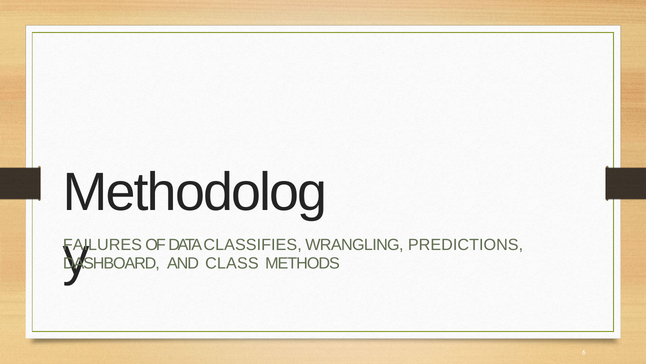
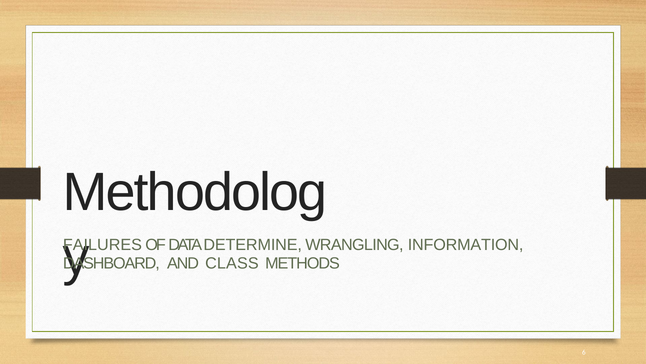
CLASSIFIES: CLASSIFIES -> DETERMINE (253, 245)
PREDICTIONS: PREDICTIONS -> INFORMATION (466, 245)
